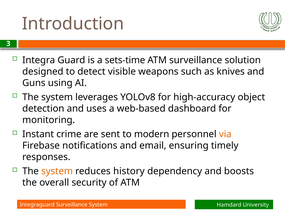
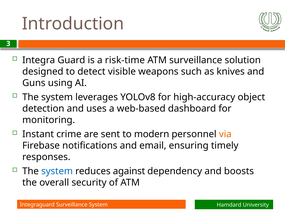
sets-time: sets-time -> risk-time (125, 60)
system colour: orange -> blue (57, 171)
history: history -> against (129, 171)
